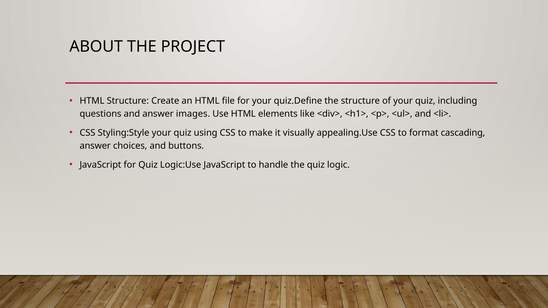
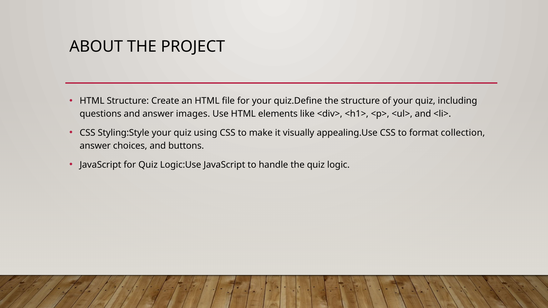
cascading: cascading -> collection (463, 133)
